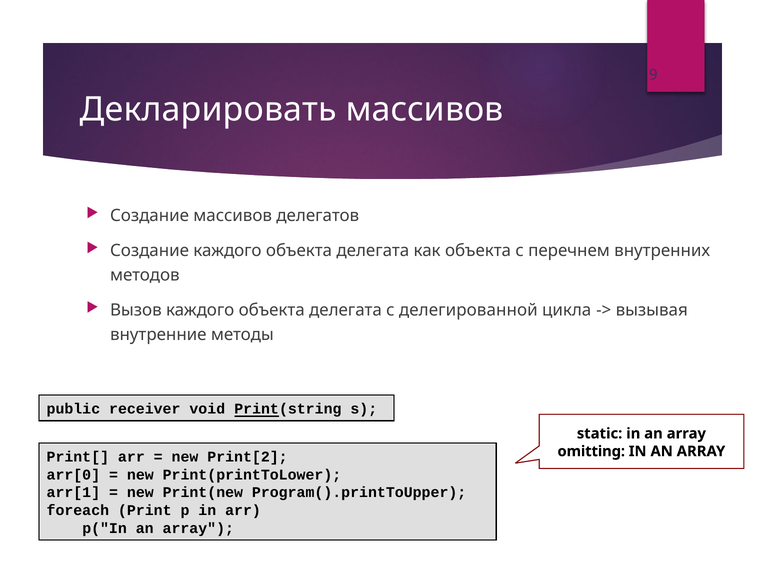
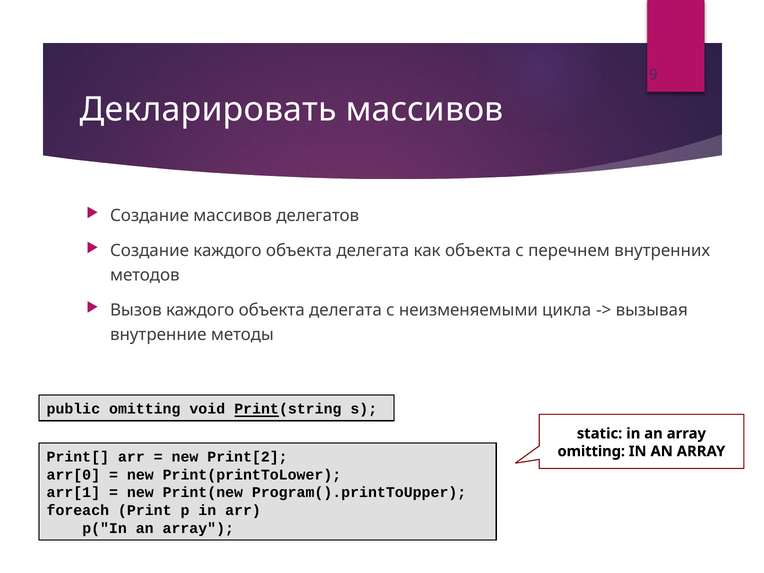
делегированной: делегированной -> неизменяемыми (468, 310)
public receiver: receiver -> omitting (145, 409)
